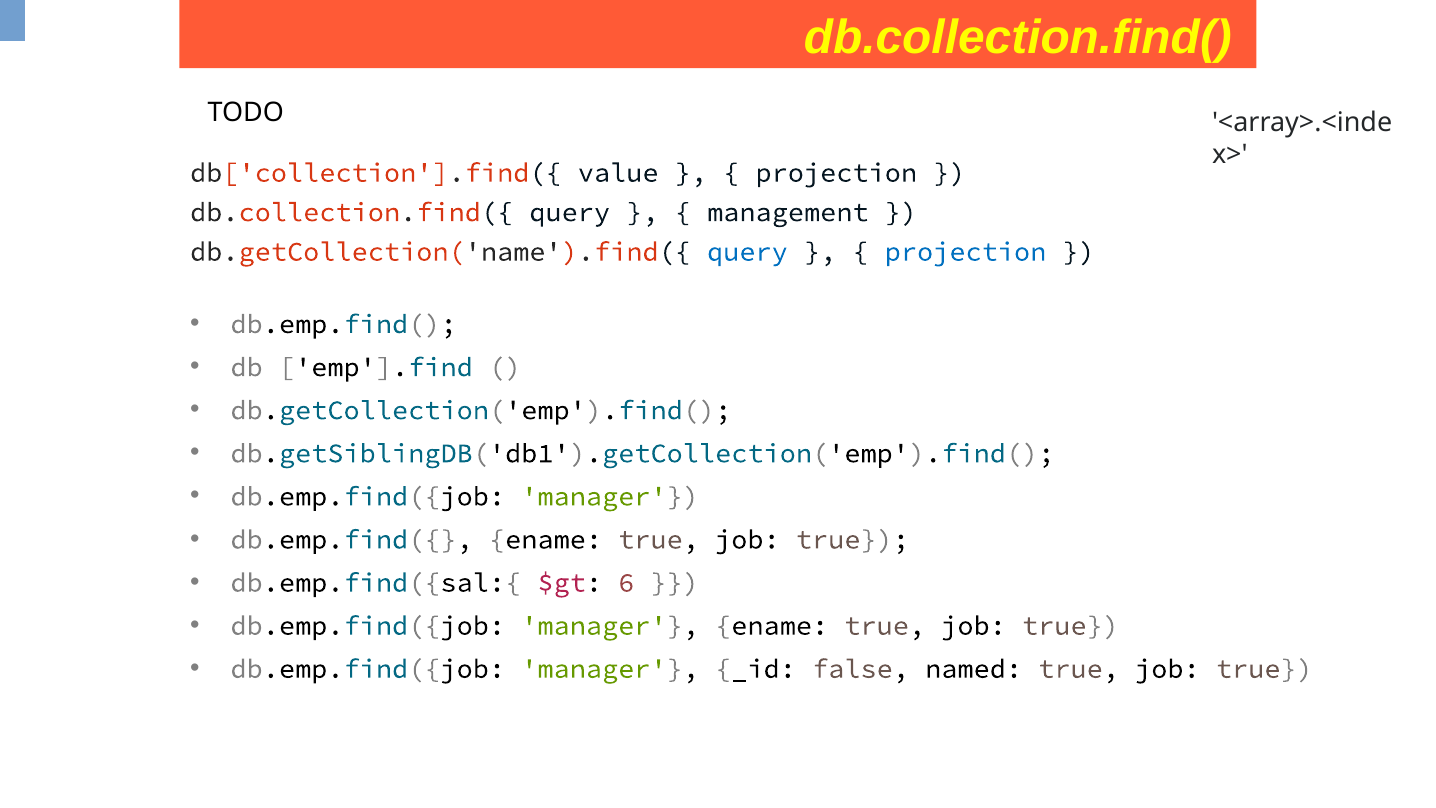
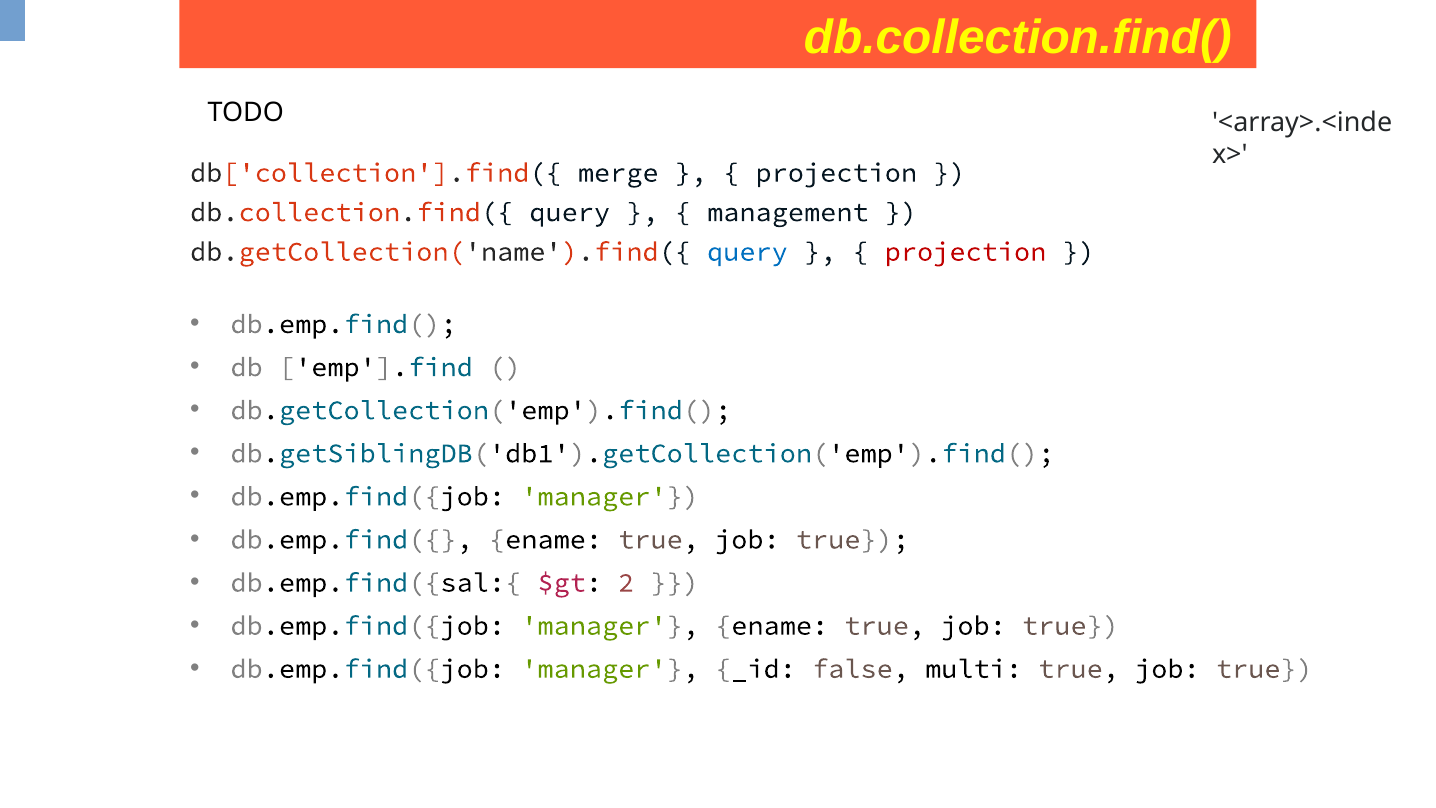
value: value -> merge (618, 173)
projection colour: blue -> red (966, 252)
6: 6 -> 2 (626, 582)
named: named -> multi (974, 669)
